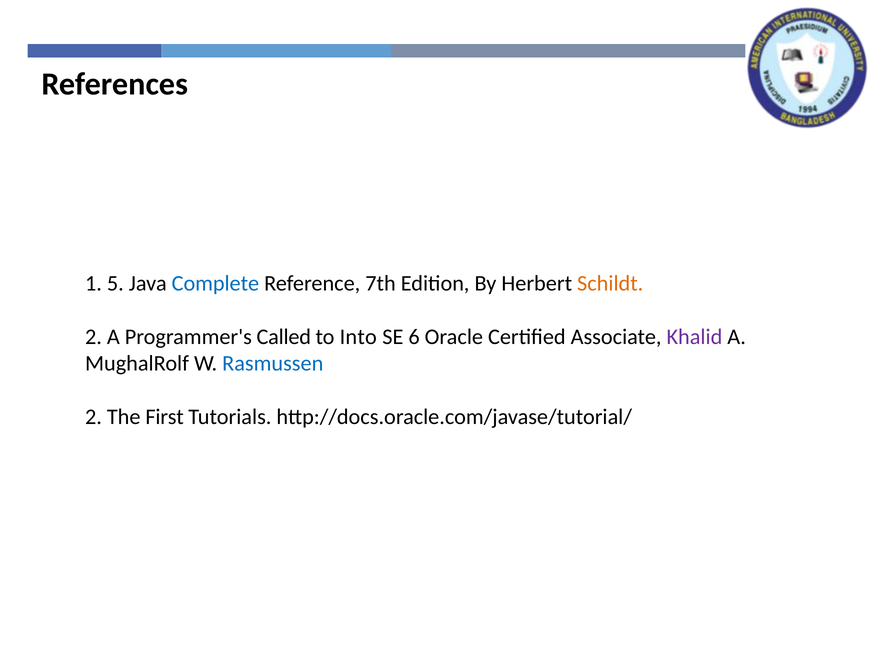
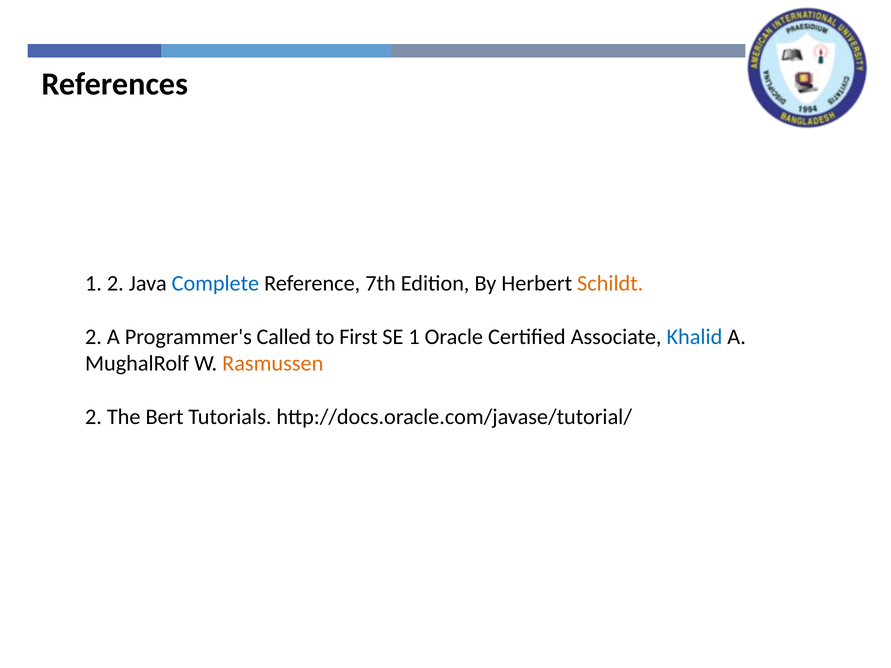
1 5: 5 -> 2 (115, 283)
Into: Into -> First (358, 337)
SE 6: 6 -> 1 (414, 337)
Khalid colour: purple -> blue (694, 337)
Rasmussen colour: blue -> orange (273, 364)
First: First -> Bert (165, 417)
